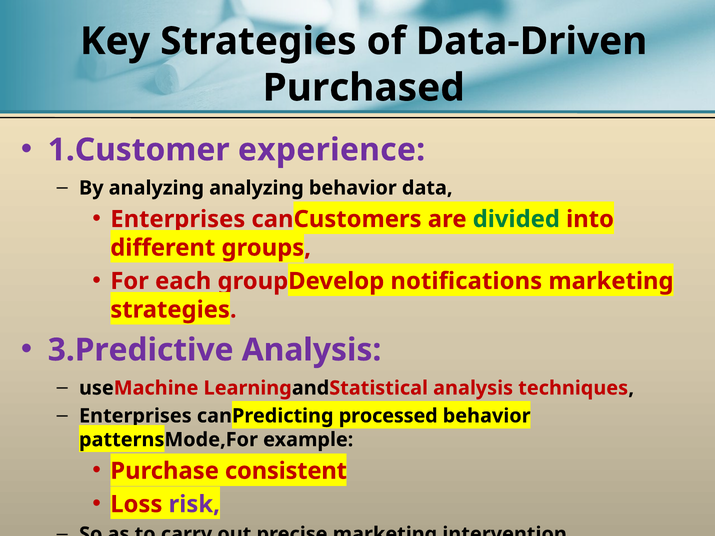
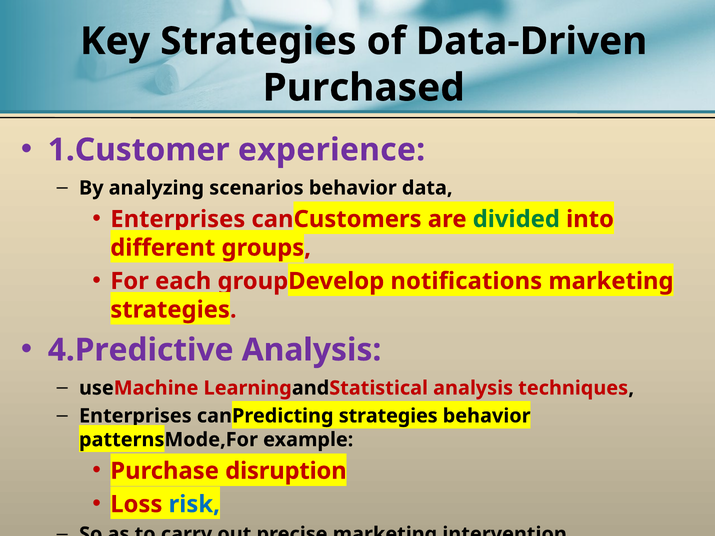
analyzing analyzing: analyzing -> scenarios (256, 188)
3.Predictive: 3.Predictive -> 4.Predictive (141, 350)
canPredicting processed: processed -> strategies (388, 416)
consistent: consistent -> disruption (286, 471)
risk colour: purple -> blue (194, 505)
